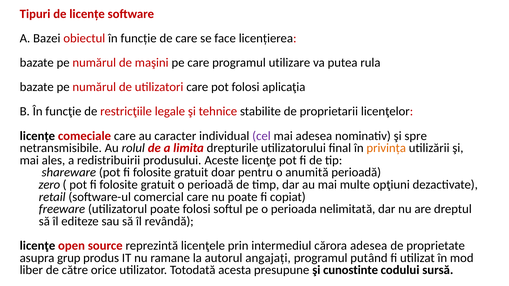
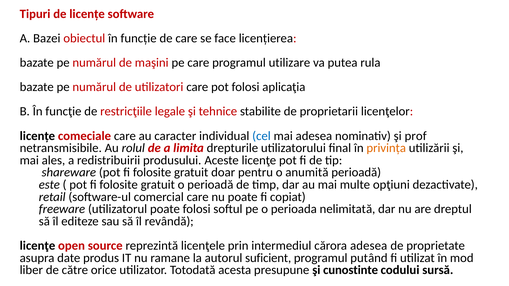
cel colour: purple -> blue (261, 136)
spre: spre -> prof (416, 136)
zero: zero -> este (49, 185)
grup: grup -> date (69, 258)
angajaţi: angajaţi -> suficient (268, 258)
